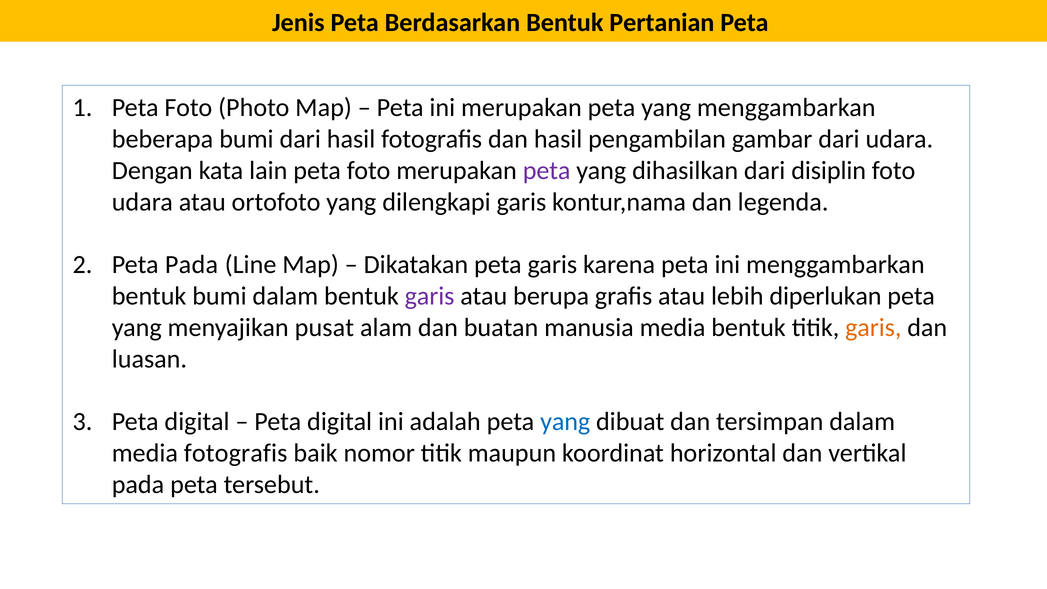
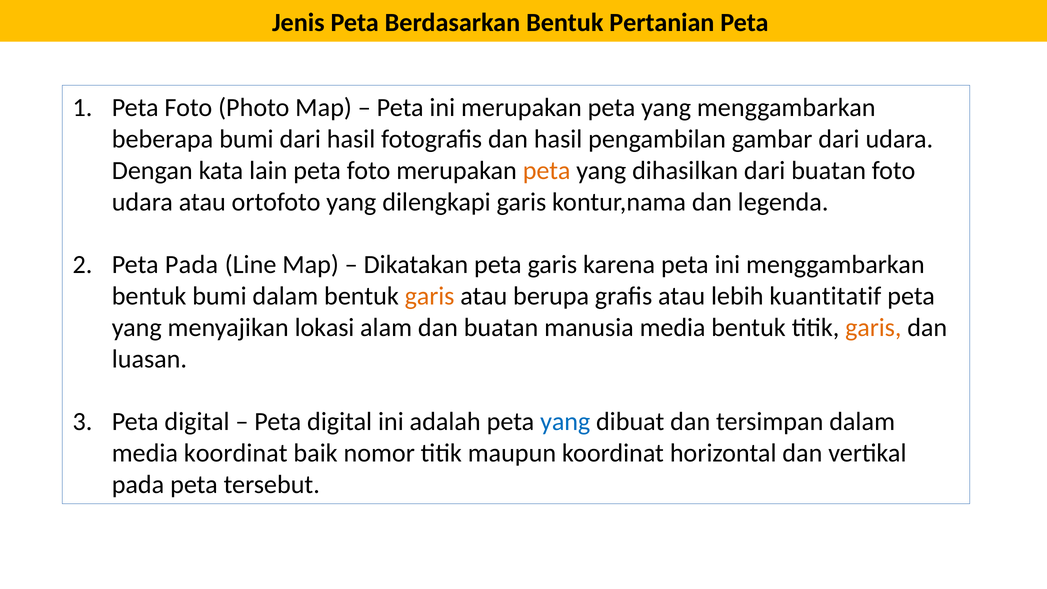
peta colour: purple -> orange (547, 171)
dari disiplin: disiplin -> buatan (829, 171)
garis colour: purple -> orange (430, 296)
diperlukan: diperlukan -> kuantitatif (825, 296)
pusat: pusat -> lokasi (325, 328)
media fotografis: fotografis -> koordinat (236, 453)
